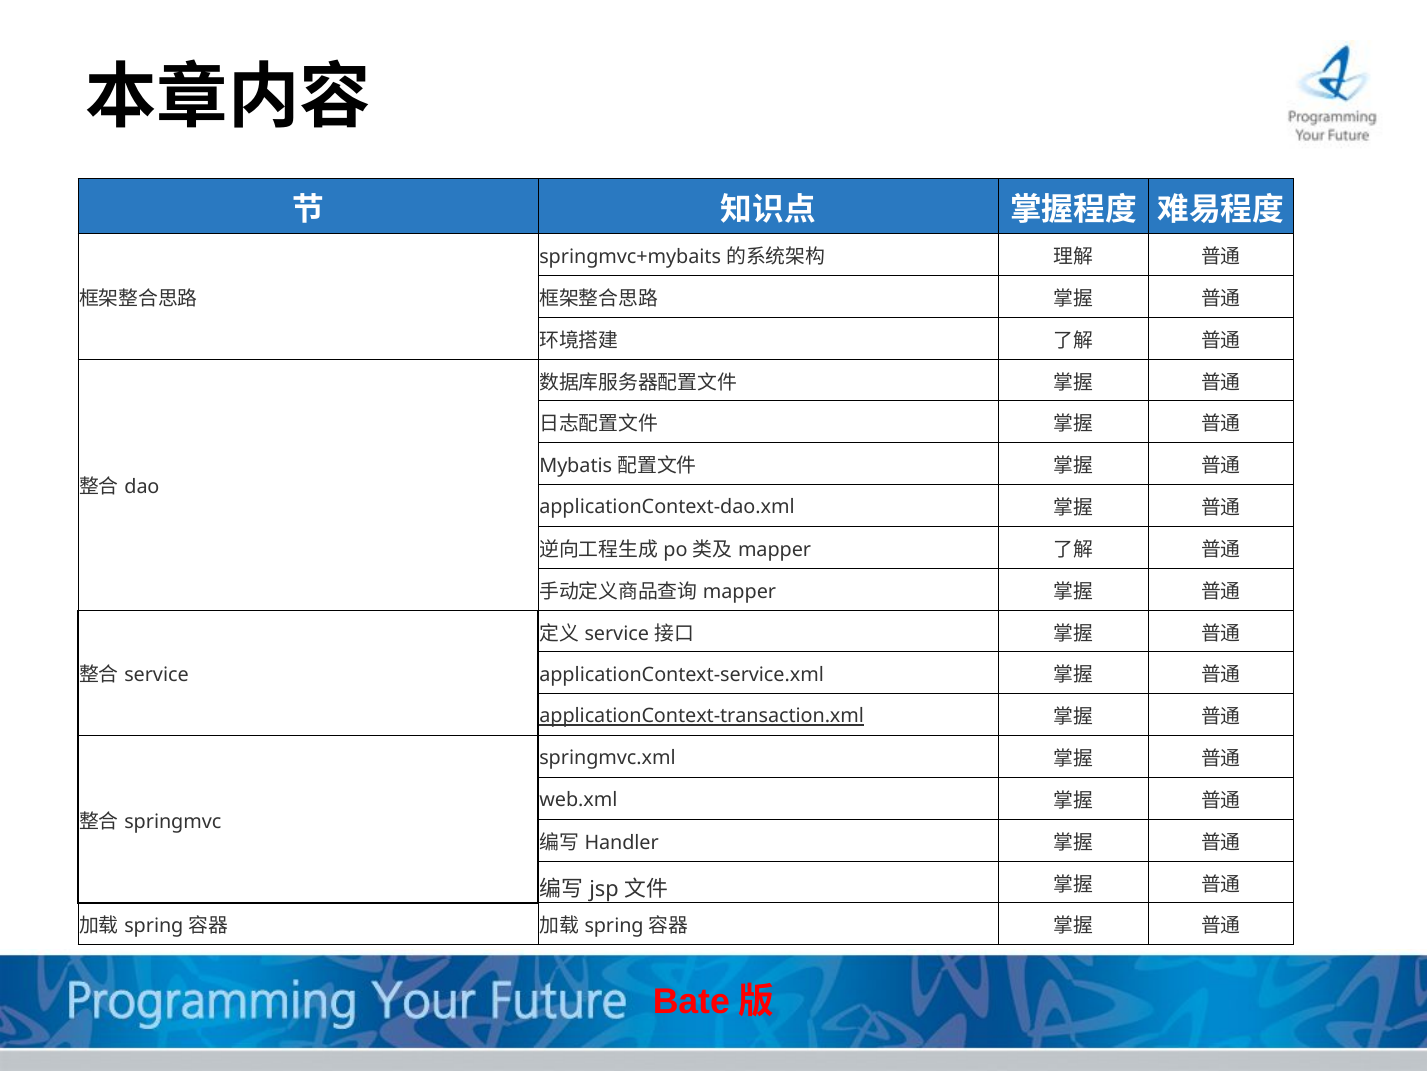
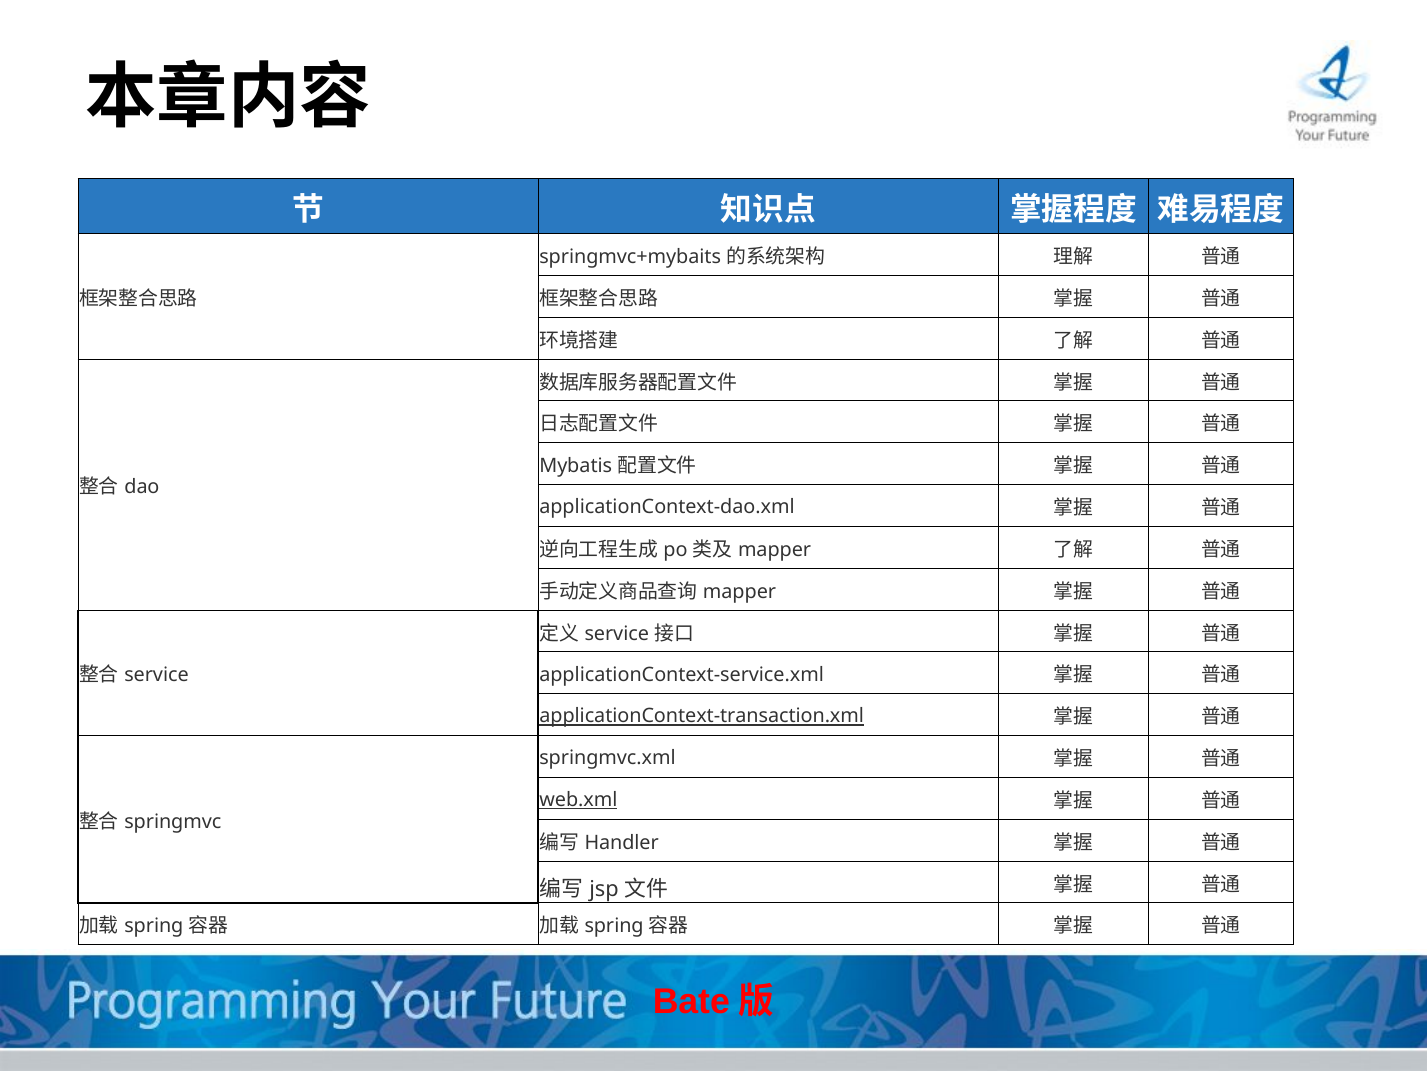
web.xml underline: none -> present (578, 799)
